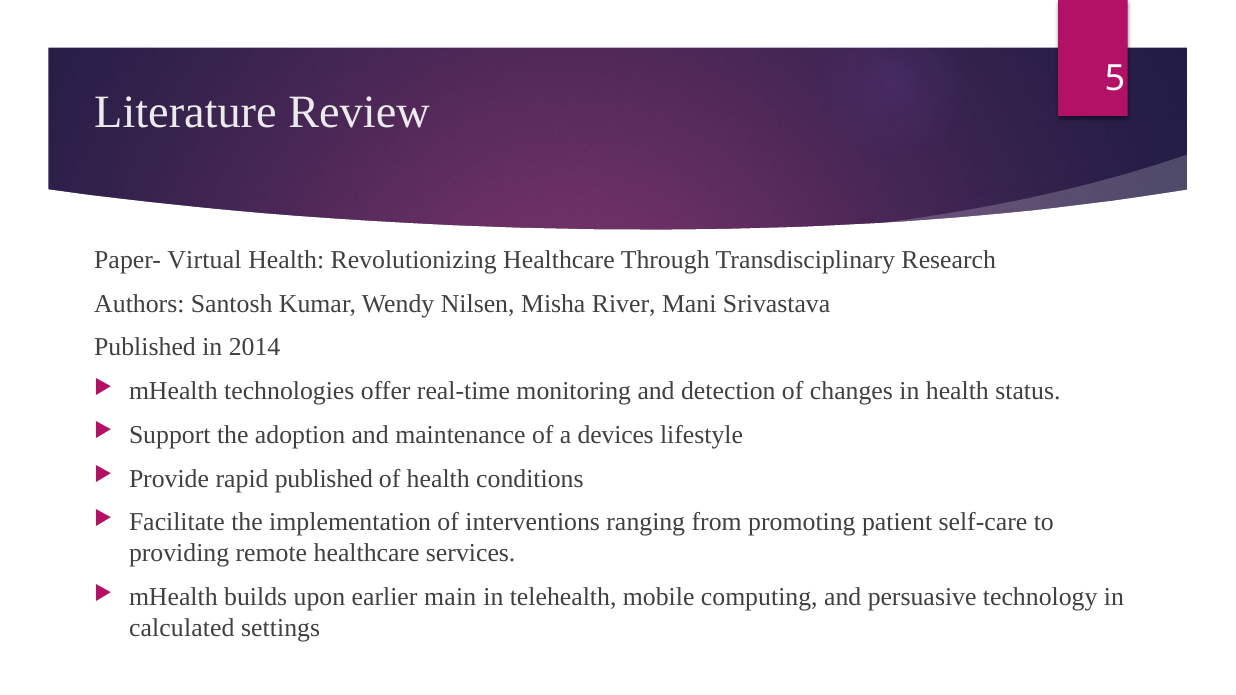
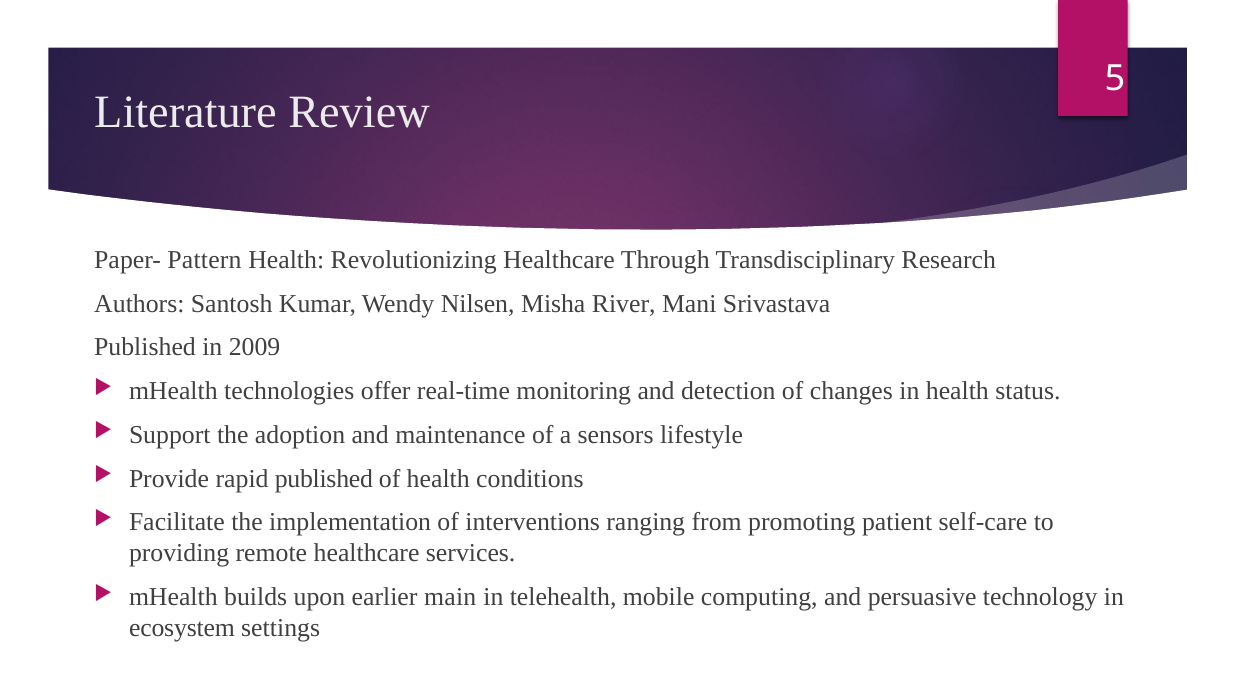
Virtual: Virtual -> Pattern (205, 260)
2014: 2014 -> 2009 (255, 347)
devices: devices -> sensors (616, 435)
calculated: calculated -> ecosystem (182, 628)
